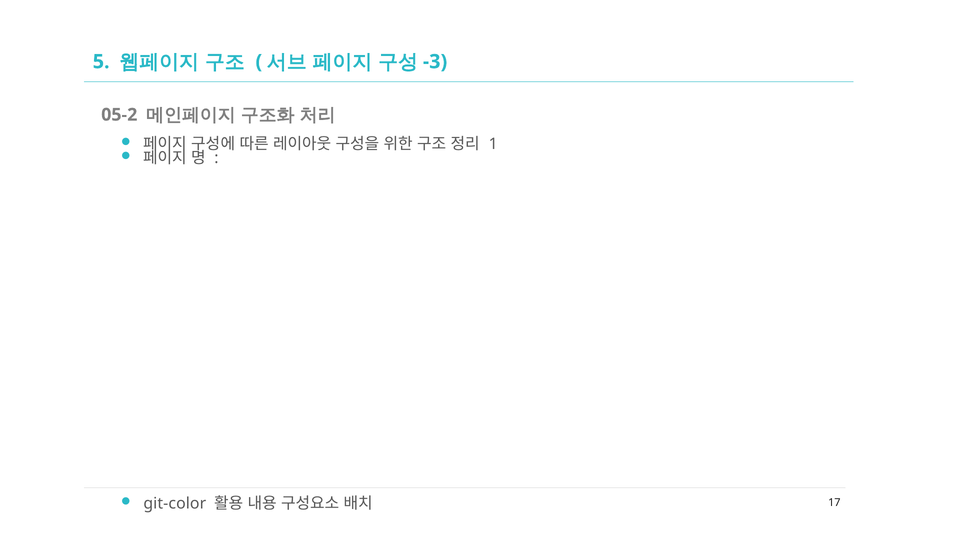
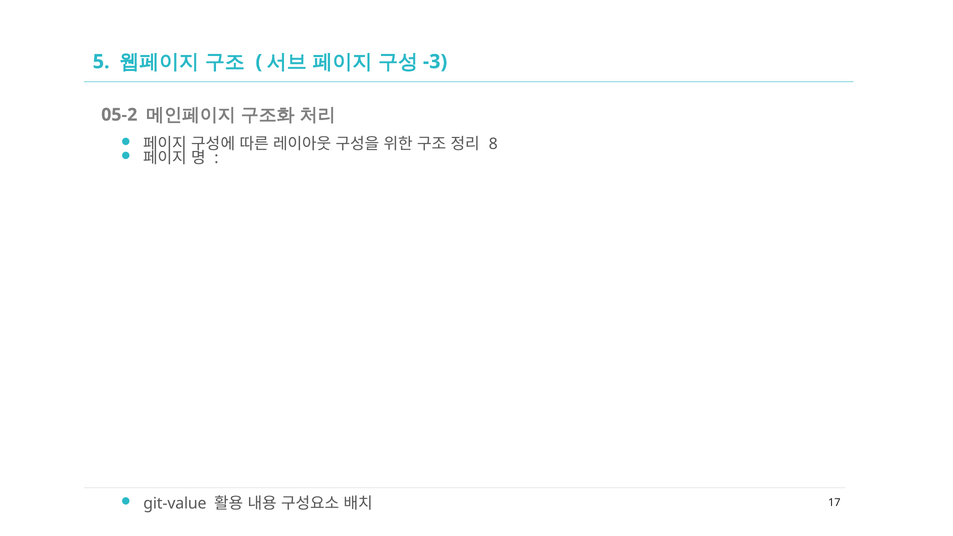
1: 1 -> 8 (493, 144)
git-color: git-color -> git-value (175, 504)
